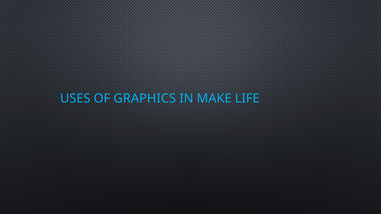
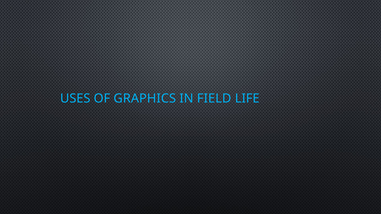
MAKE: MAKE -> FIELD (214, 99)
